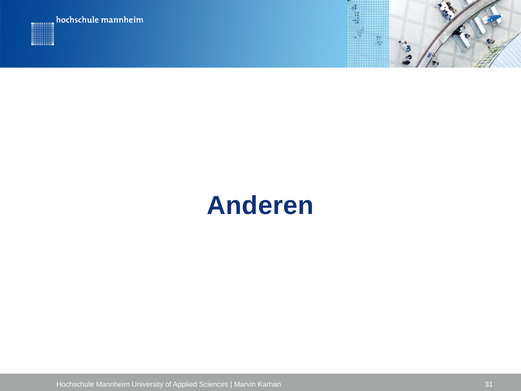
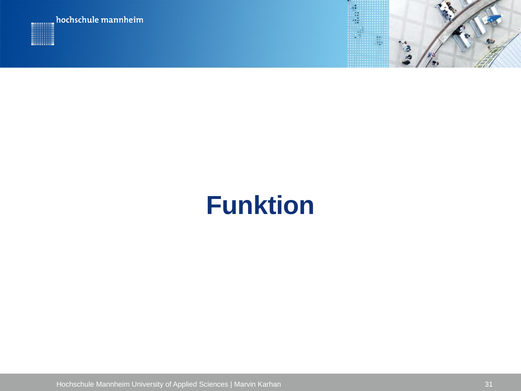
Anderen: Anderen -> Funktion (261, 206)
